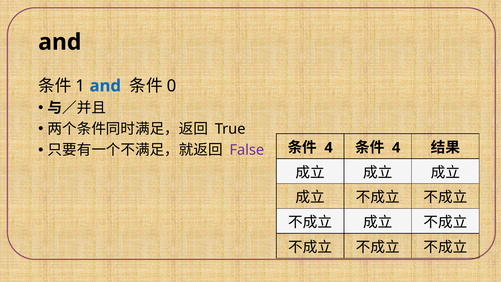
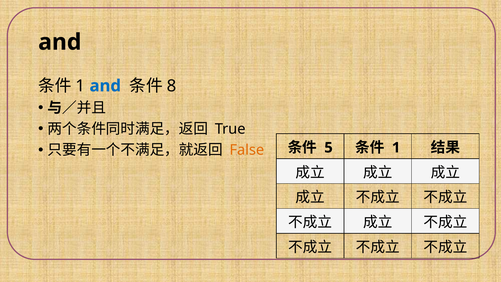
0: 0 -> 8 (172, 86)
False colour: purple -> orange (247, 150)
4: 4 -> 5 (329, 148)
4: 4 -> 1 (396, 148)
